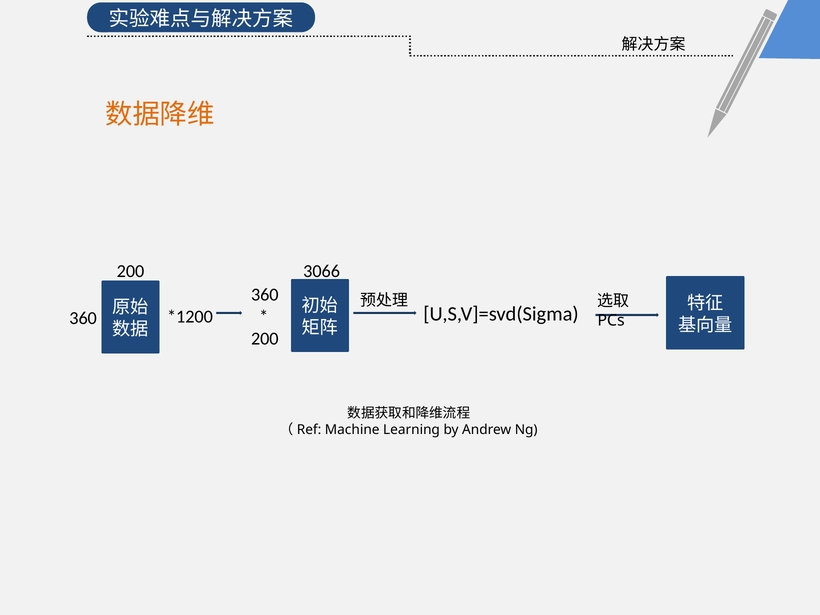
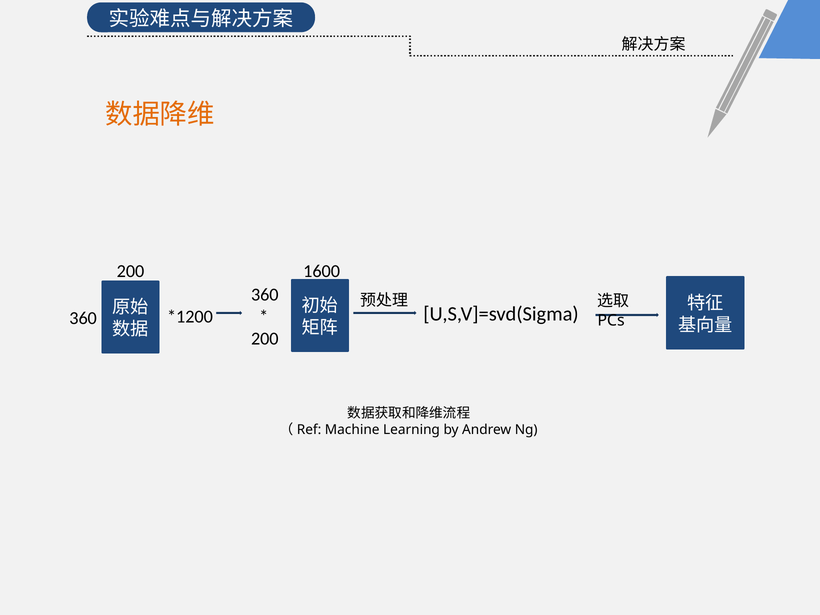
3066: 3066 -> 1600 (322, 271)
